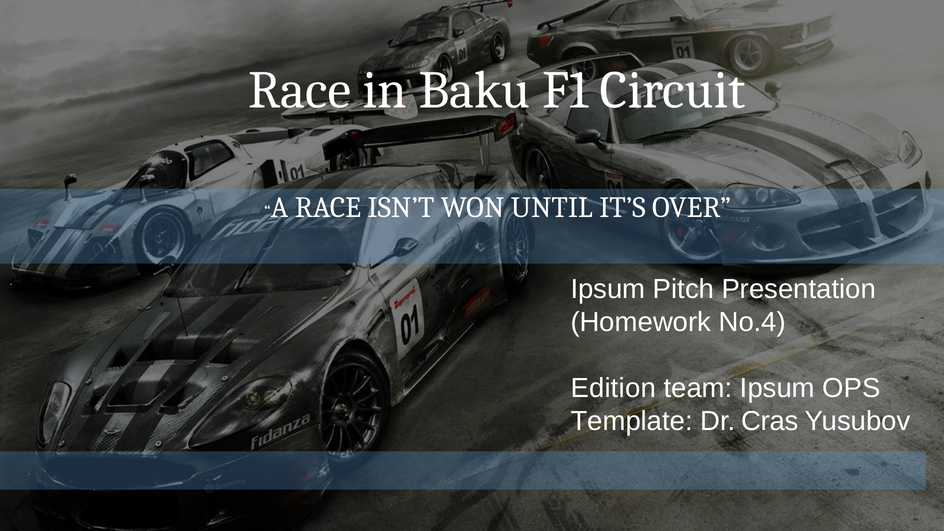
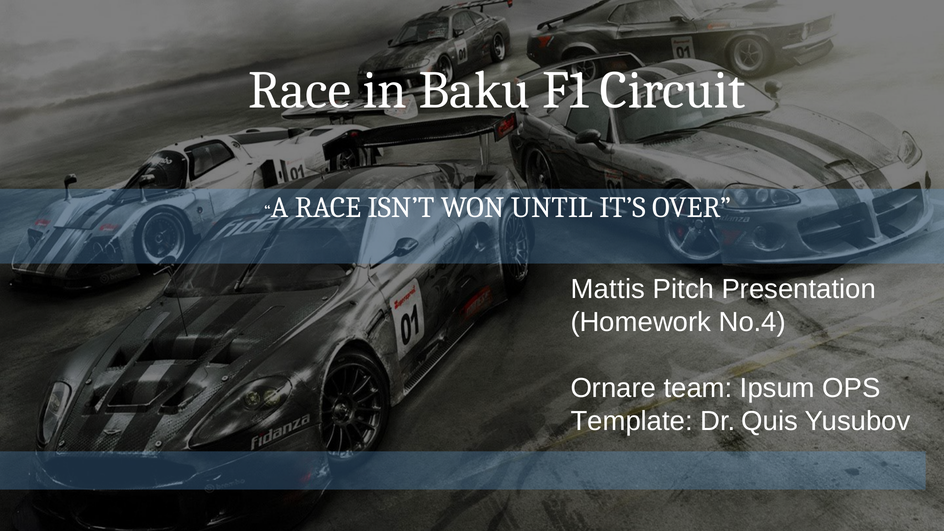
Ipsum: Ipsum -> Mattis (608, 289)
Edition: Edition -> Ornare (613, 388)
Cras: Cras -> Quis (770, 421)
